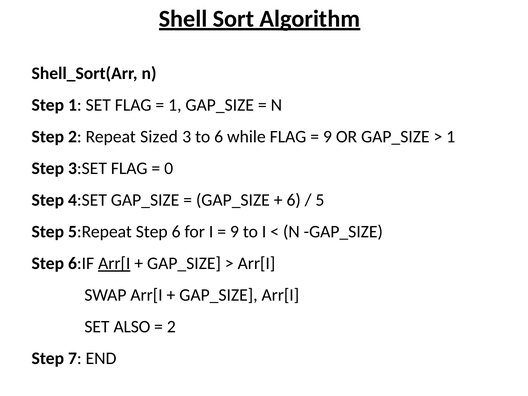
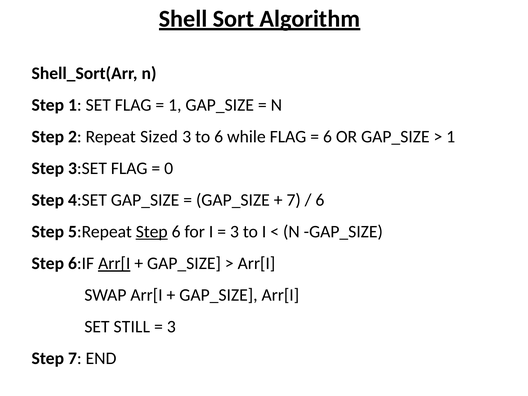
9: 9 -> 6 (327, 137)
6: 6 -> 7 (294, 200)
5: 5 -> 6 (320, 200)
Step underline: none -> present (152, 232)
9: 9 -> 3 (234, 232)
ALSO: ALSO -> STILL (132, 327)
2: 2 -> 3 (171, 327)
